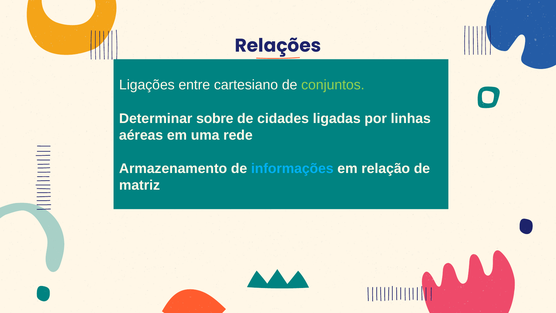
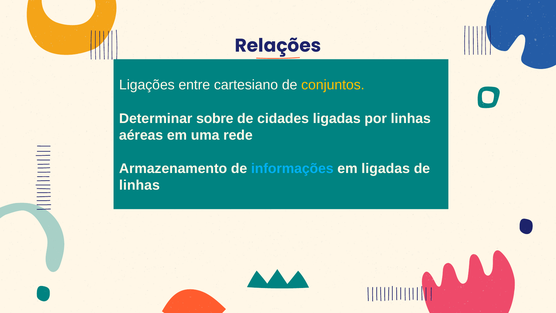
conjuntos colour: light green -> yellow (333, 85)
em relação: relação -> ligadas (386, 168)
matriz: matriz -> linhas (139, 185)
